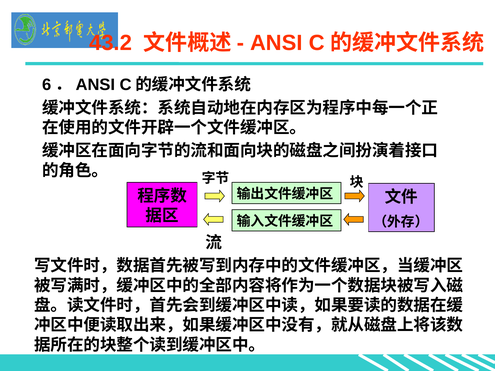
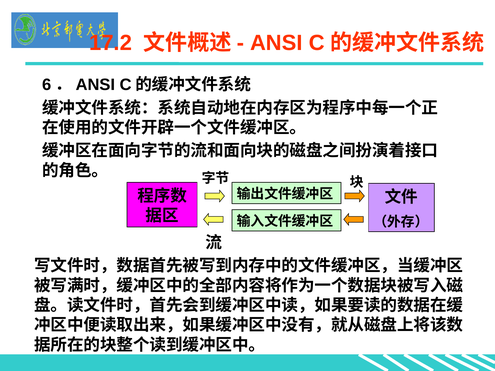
43.2: 43.2 -> 17.2 (111, 43)
